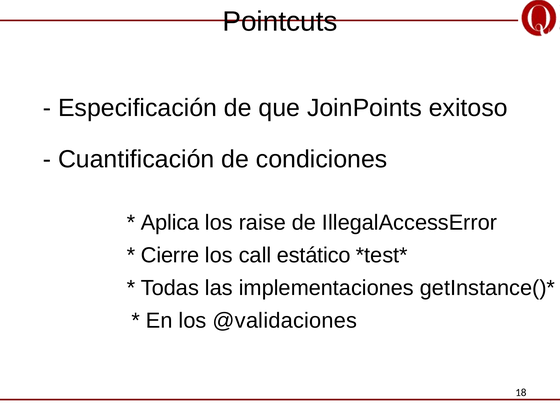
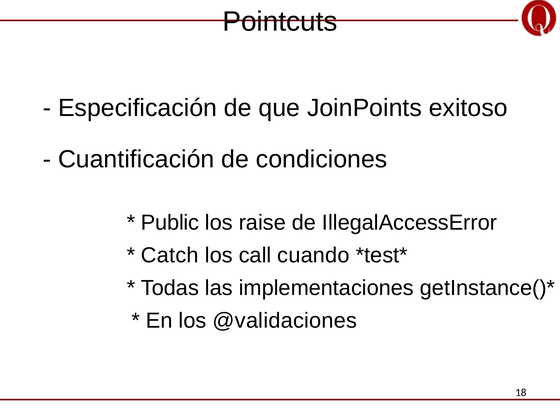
Aplica: Aplica -> Public (170, 223)
Cierre: Cierre -> Catch (170, 255)
estático: estático -> cuando (314, 255)
